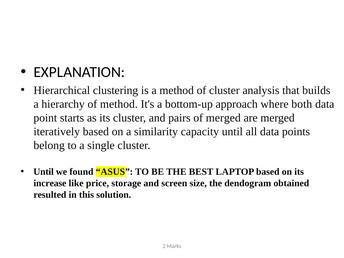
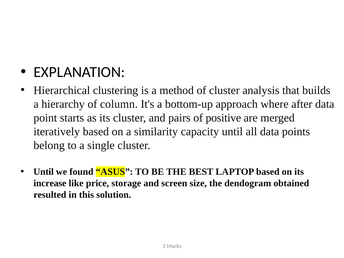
of method: method -> column (119, 104)
both: both -> after (302, 104)
of merged: merged -> positive (223, 118)
